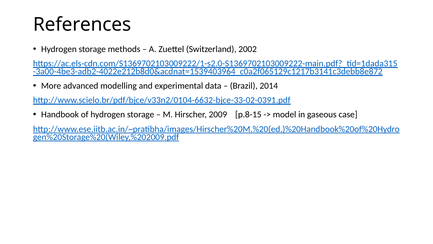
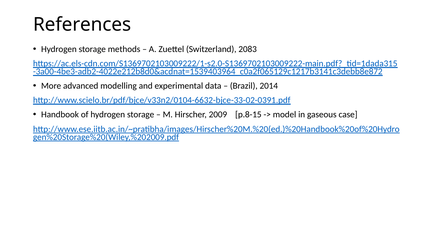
2002: 2002 -> 2083 (248, 49)
